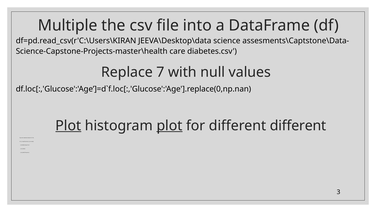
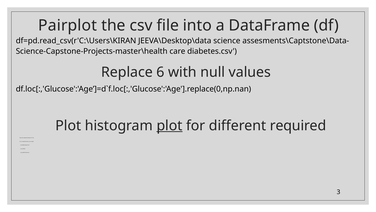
Multiple: Multiple -> Pairplot (68, 25)
7: 7 -> 6 (160, 72)
Plot underline: present -> none (68, 125)
different different: different -> required (298, 125)
